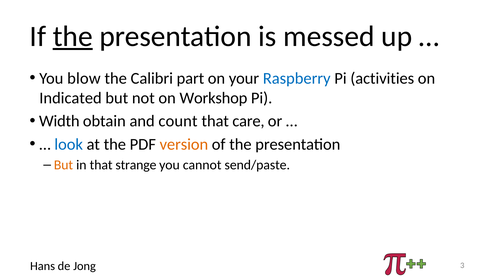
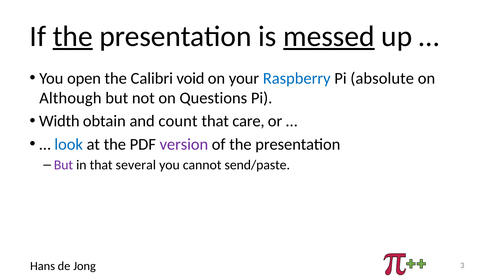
messed underline: none -> present (329, 36)
blow: blow -> open (84, 78)
part: part -> void (190, 78)
activities: activities -> absolute (382, 78)
Indicated: Indicated -> Although (70, 98)
Workshop: Workshop -> Questions (213, 98)
version colour: orange -> purple (184, 144)
But colour: orange -> purple (63, 165)
strange: strange -> several (136, 165)
